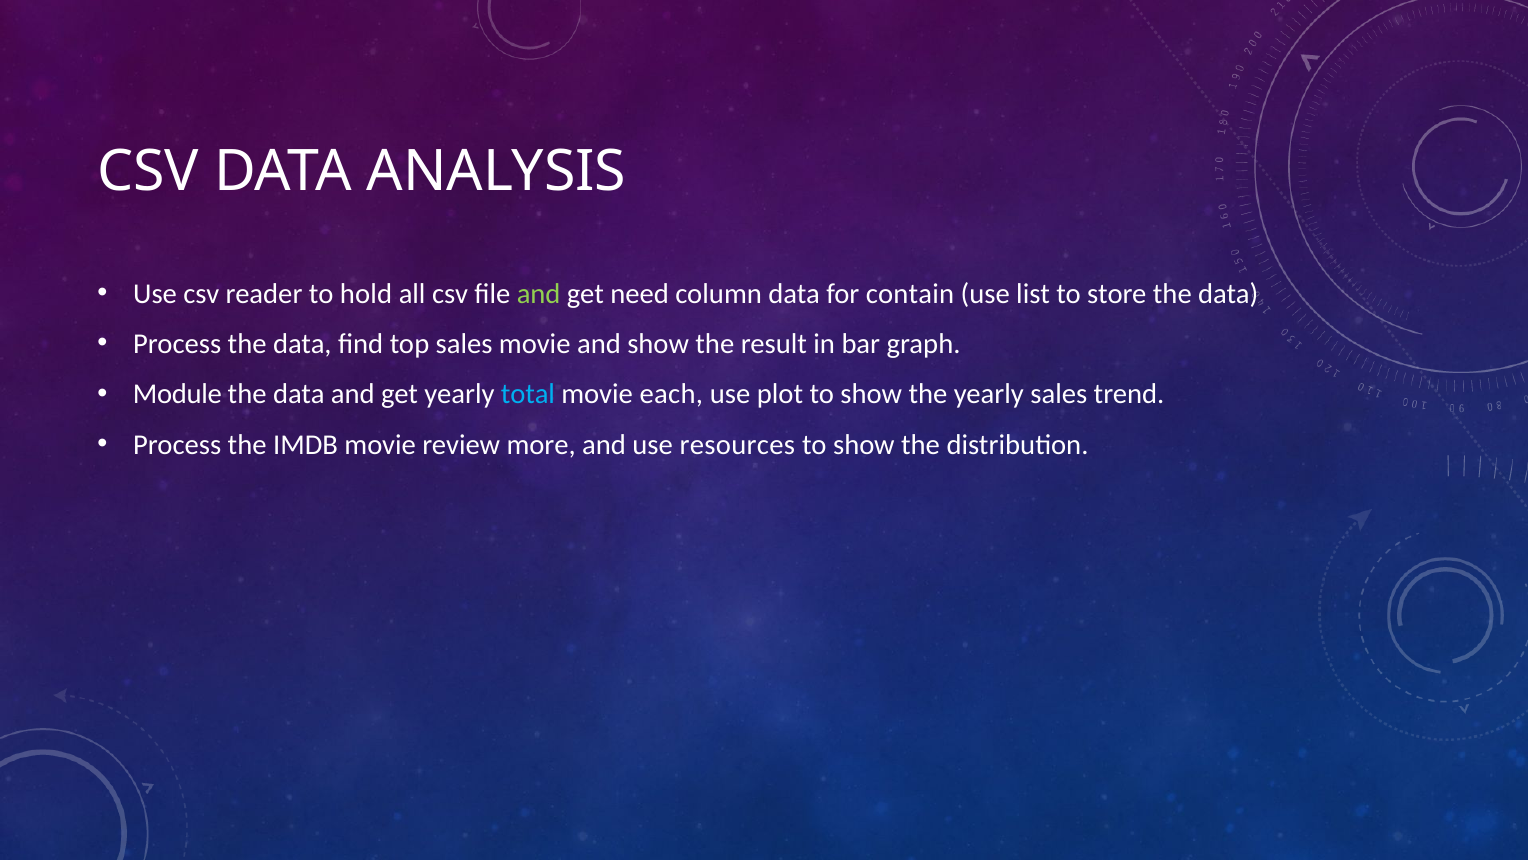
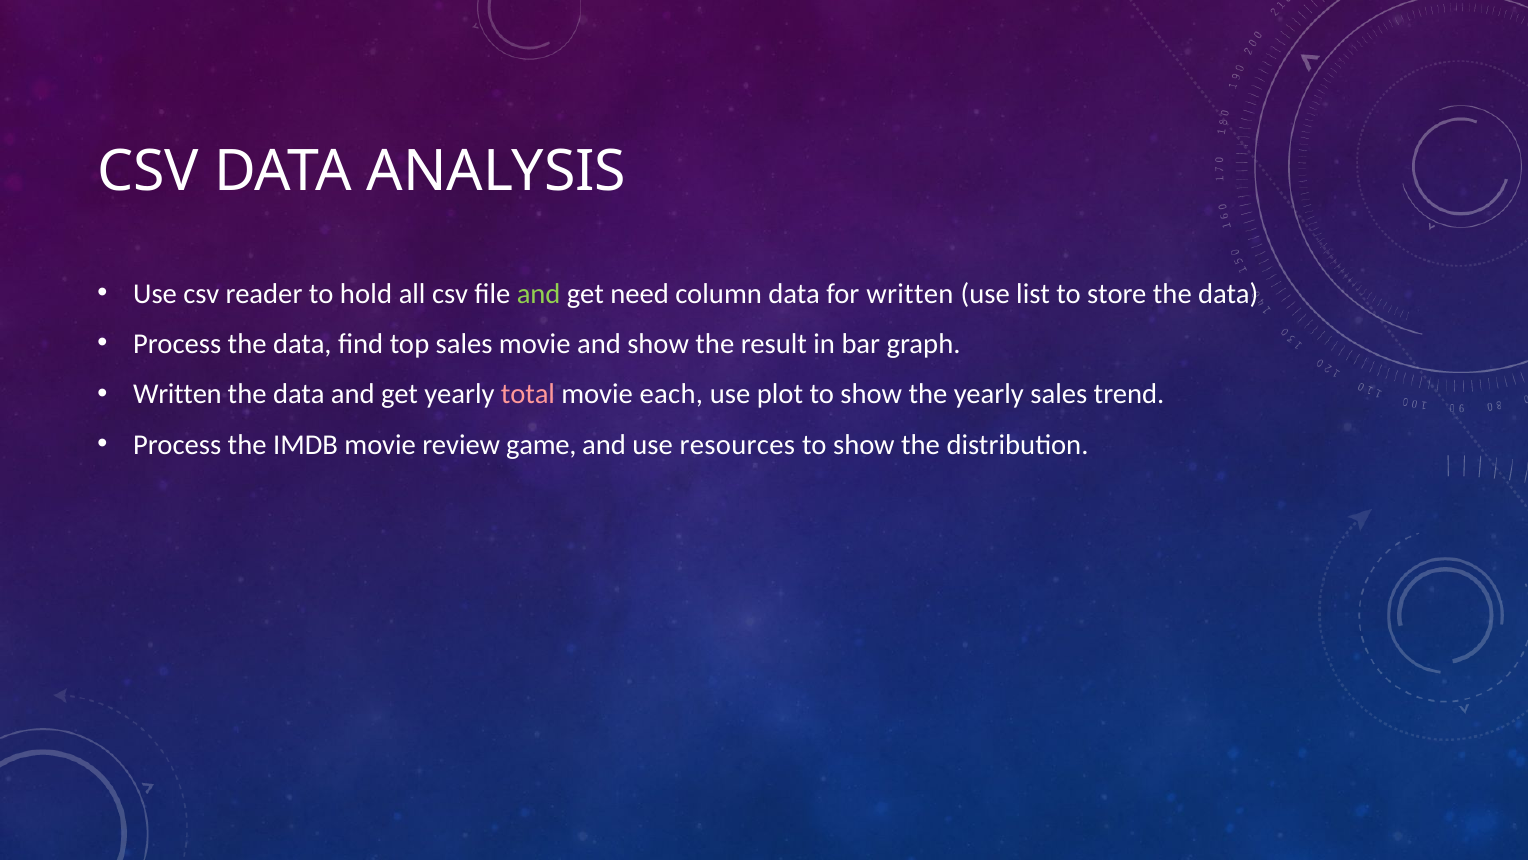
for contain: contain -> written (910, 293)
Module: Module -> Written (177, 394)
total colour: light blue -> pink (528, 394)
more: more -> game (541, 444)
